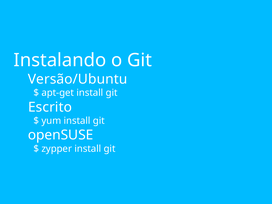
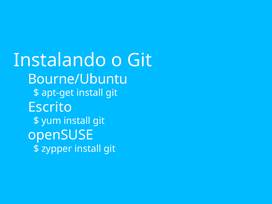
Versão/Ubuntu: Versão/Ubuntu -> Bourne/Ubuntu (78, 79)
